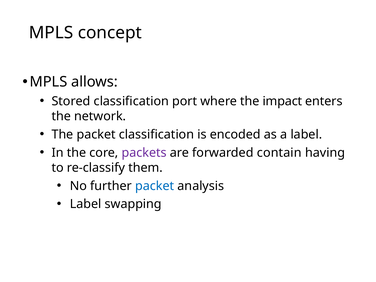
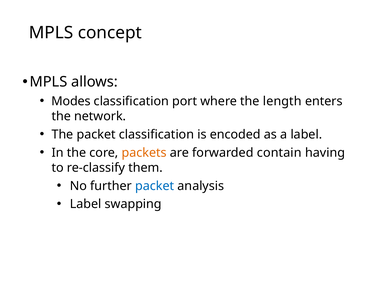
Stored: Stored -> Modes (71, 101)
impact: impact -> length (282, 101)
packets colour: purple -> orange (144, 153)
